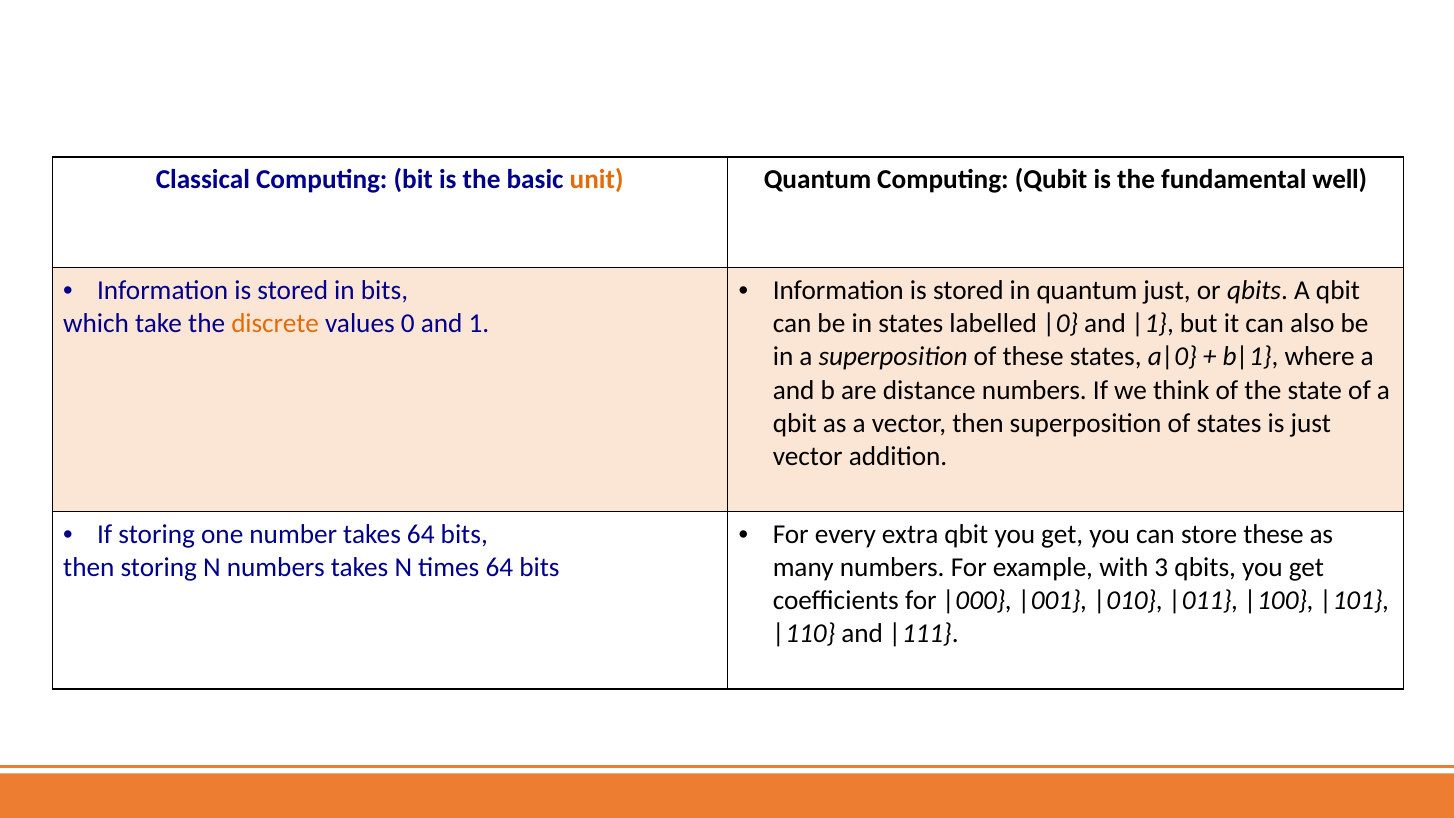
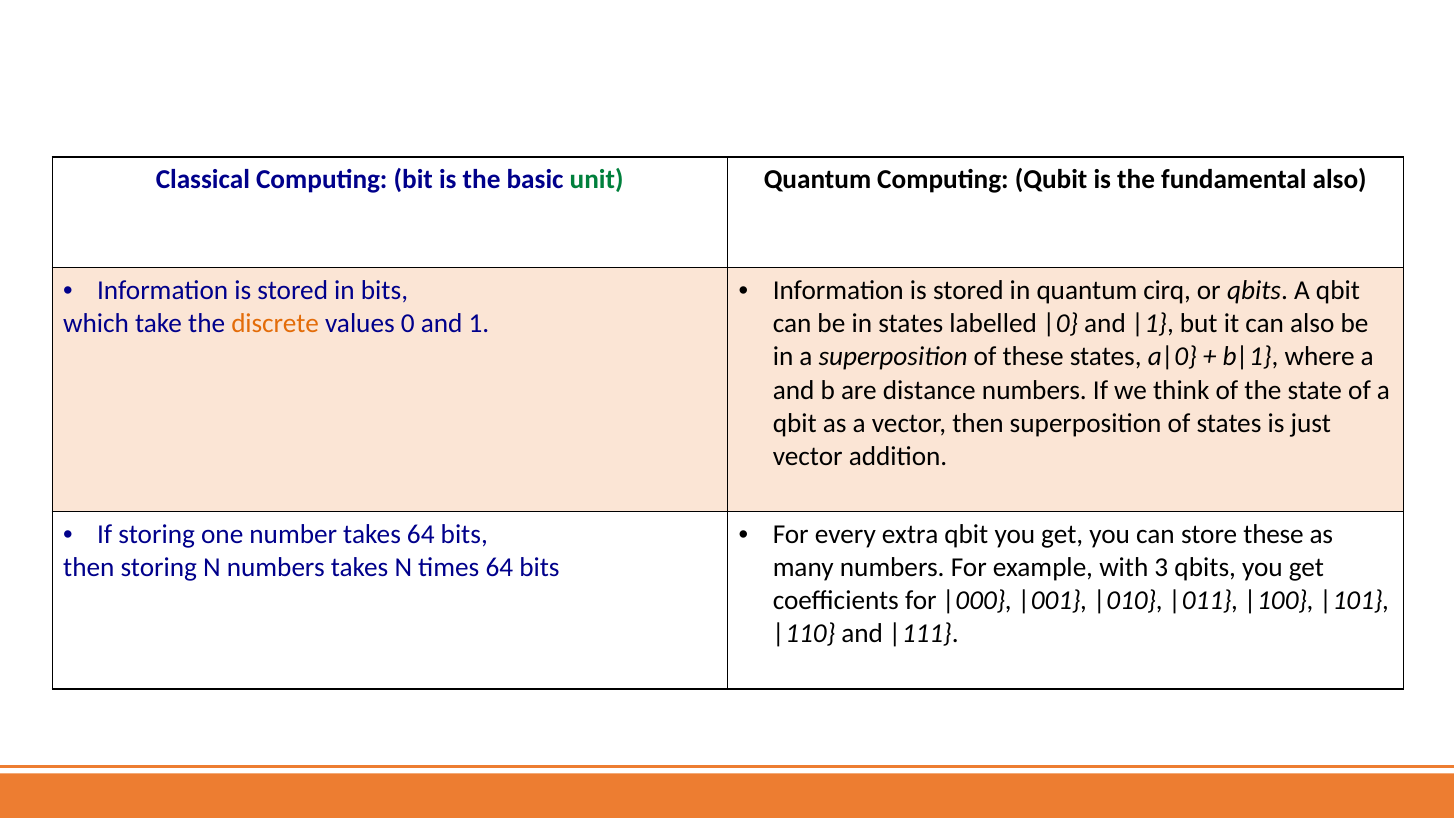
unit colour: orange -> green (597, 179)
fundamental well: well -> also (1340, 179)
quantum just: just -> cirq (1167, 290)
